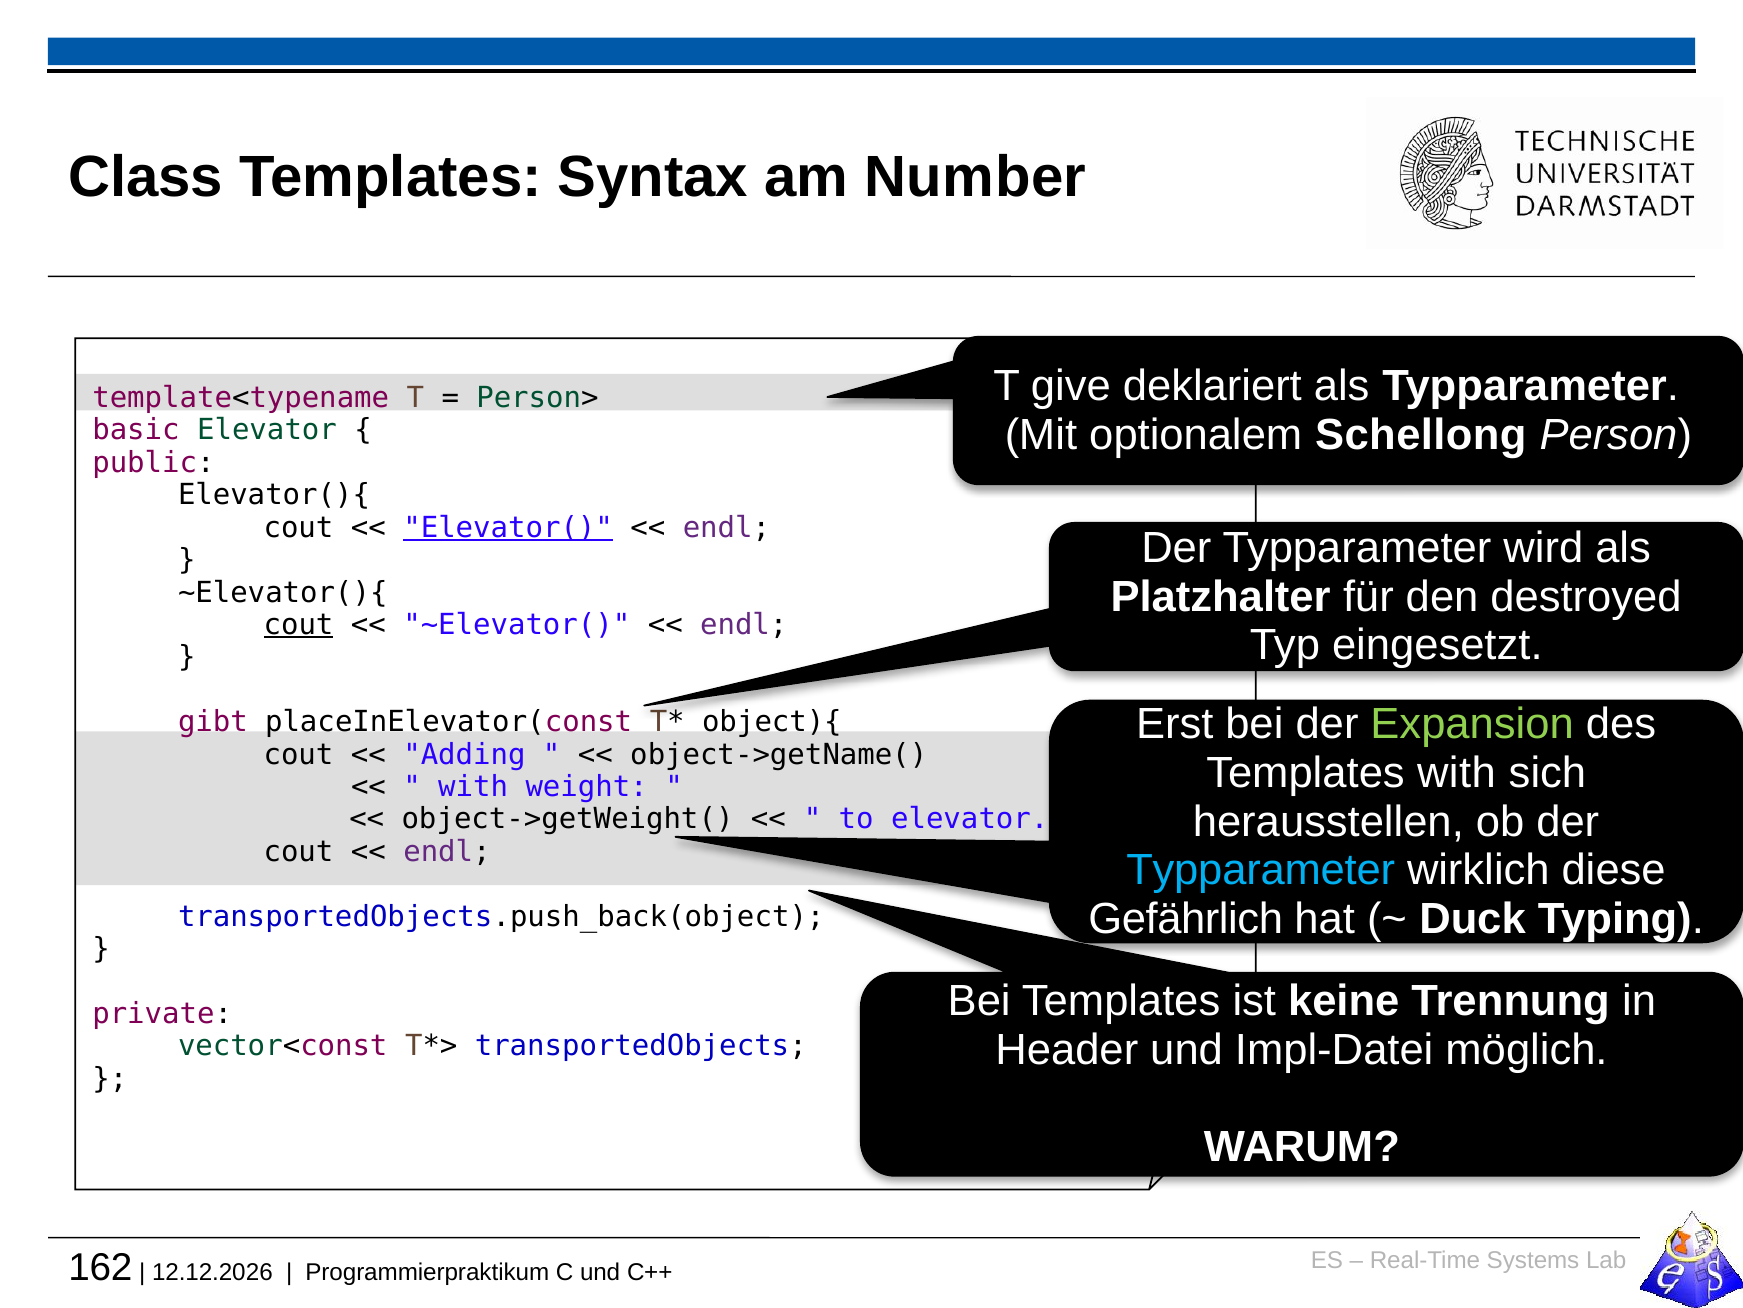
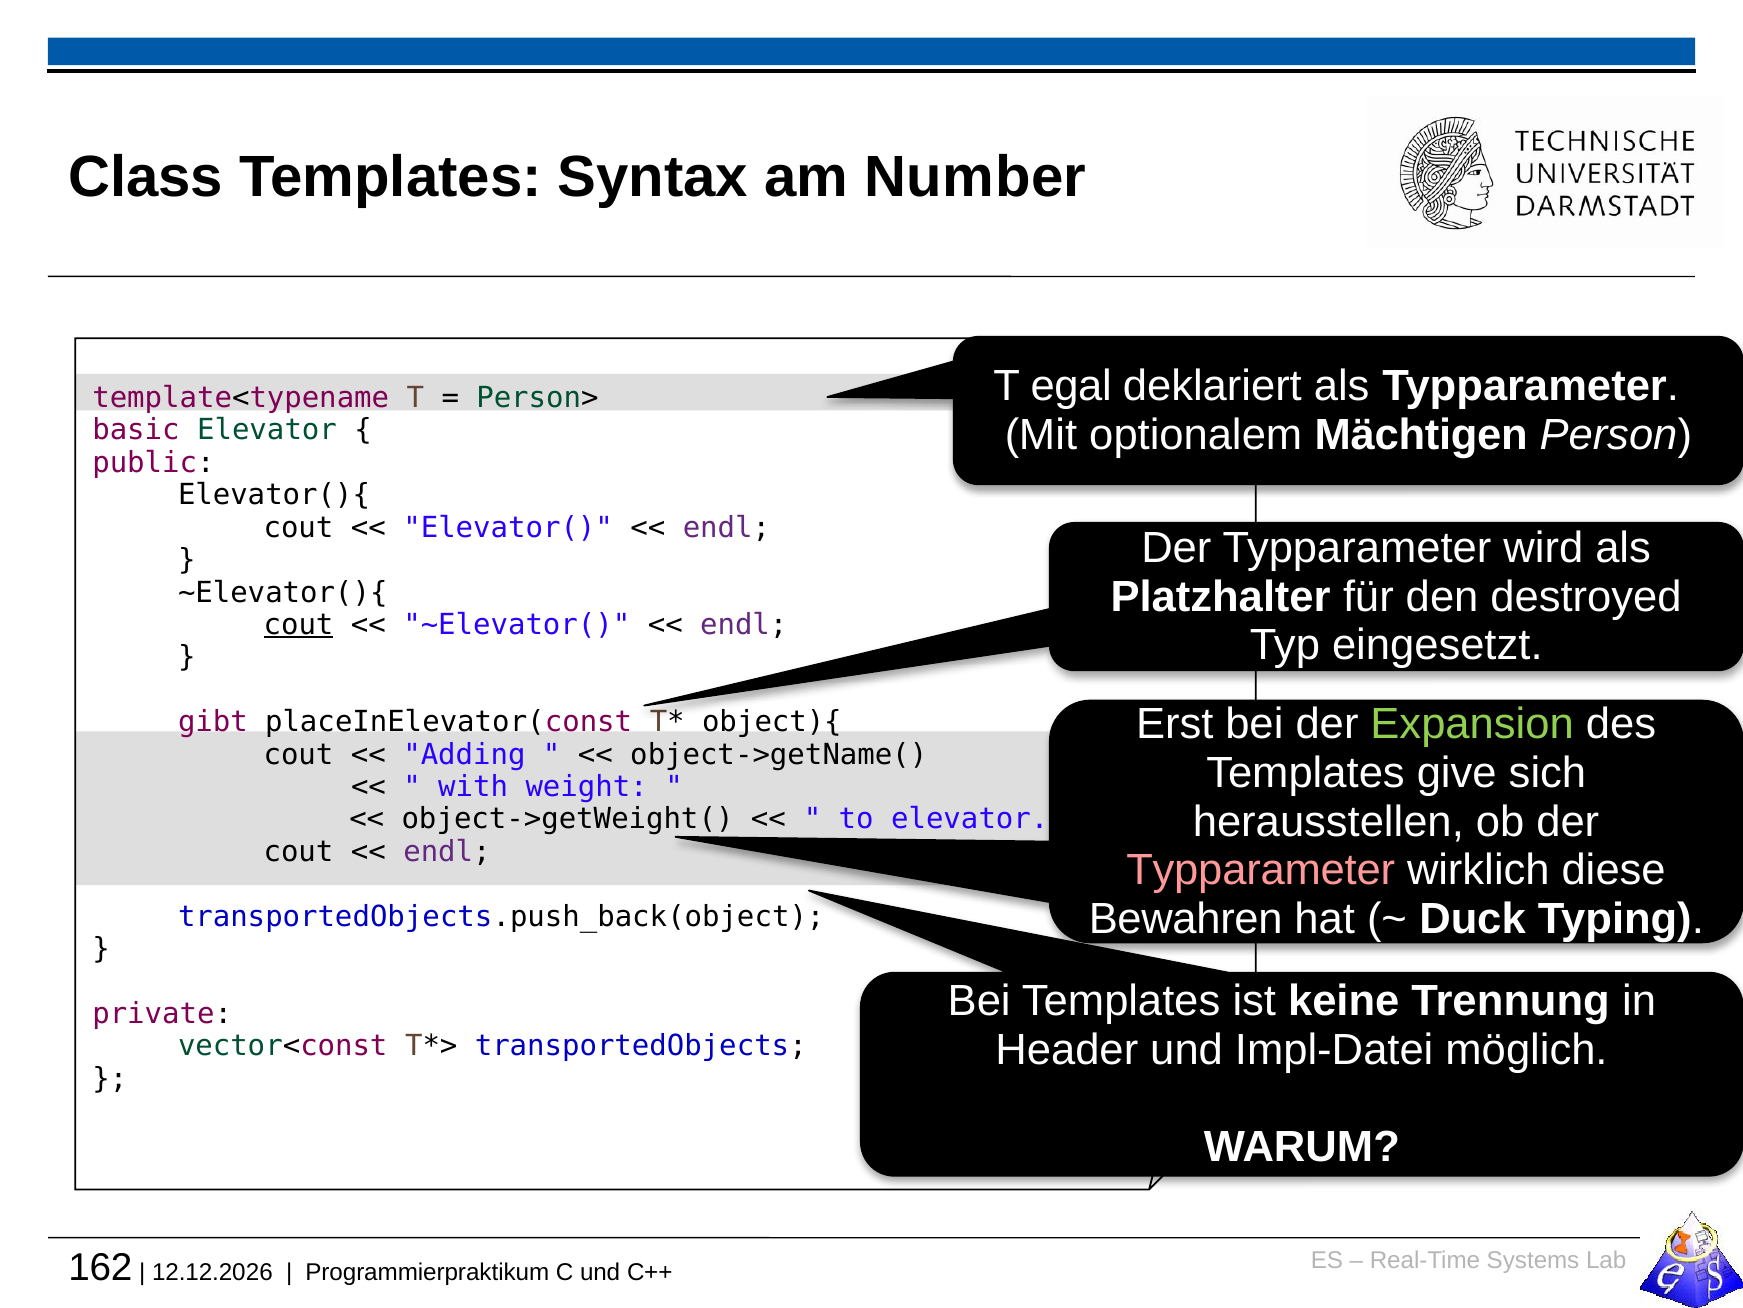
give: give -> egal (1071, 386)
Schellong: Schellong -> Mächtigen (1421, 435)
Elevator( underline: present -> none (508, 527)
Templates with: with -> give (1457, 773)
Typparameter colour: light blue -> pink (1261, 870)
Gefährlich: Gefährlich -> Bewahren (1186, 918)
